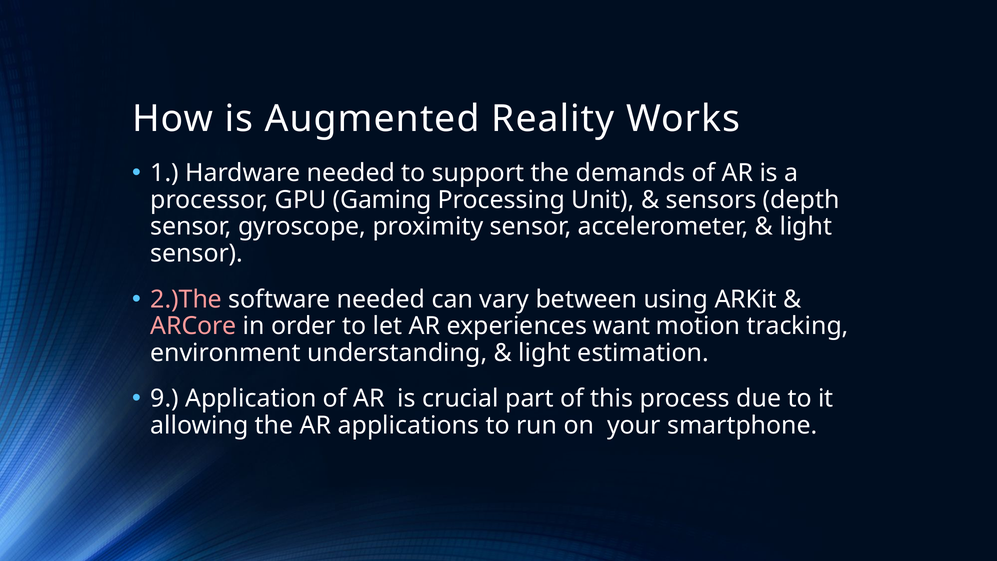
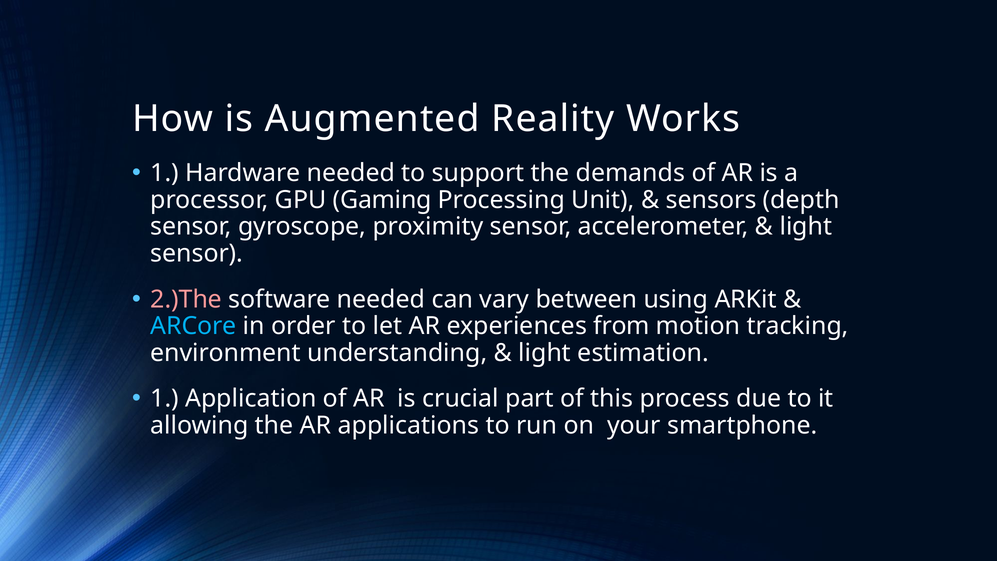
ARCore colour: pink -> light blue (193, 326)
want: want -> from (622, 326)
9: 9 -> 1 (165, 399)
